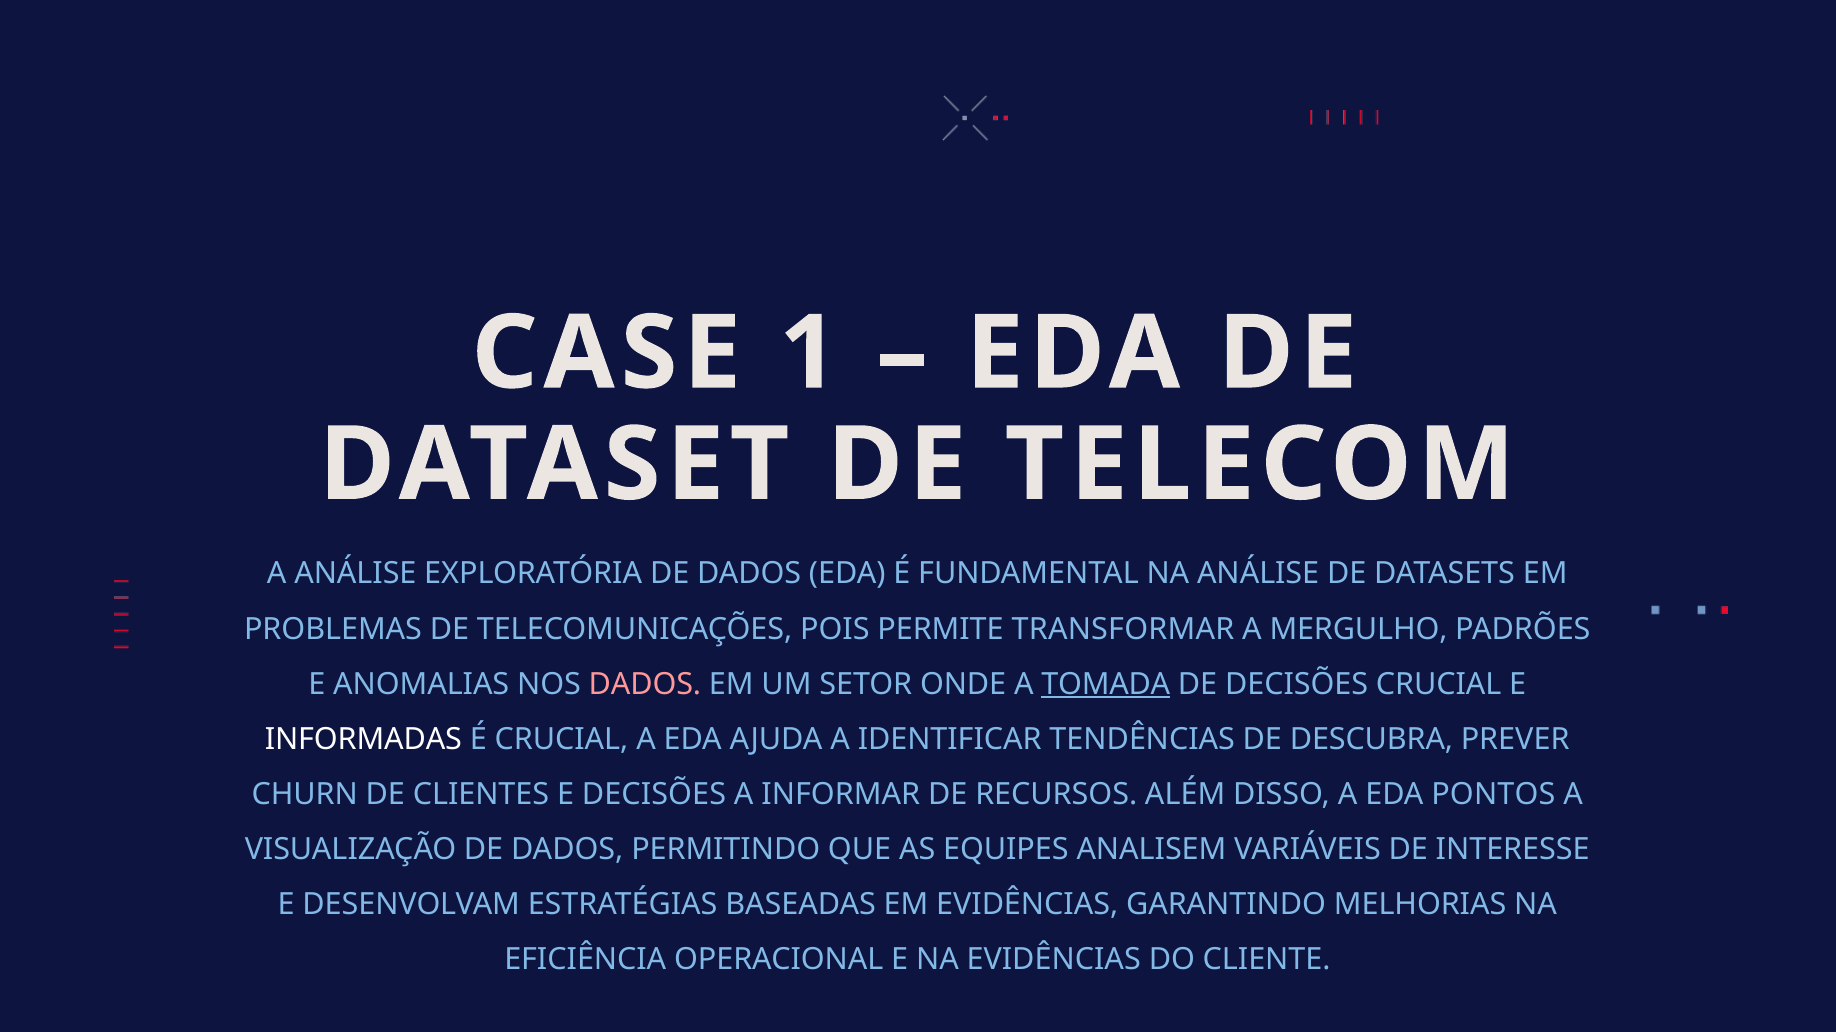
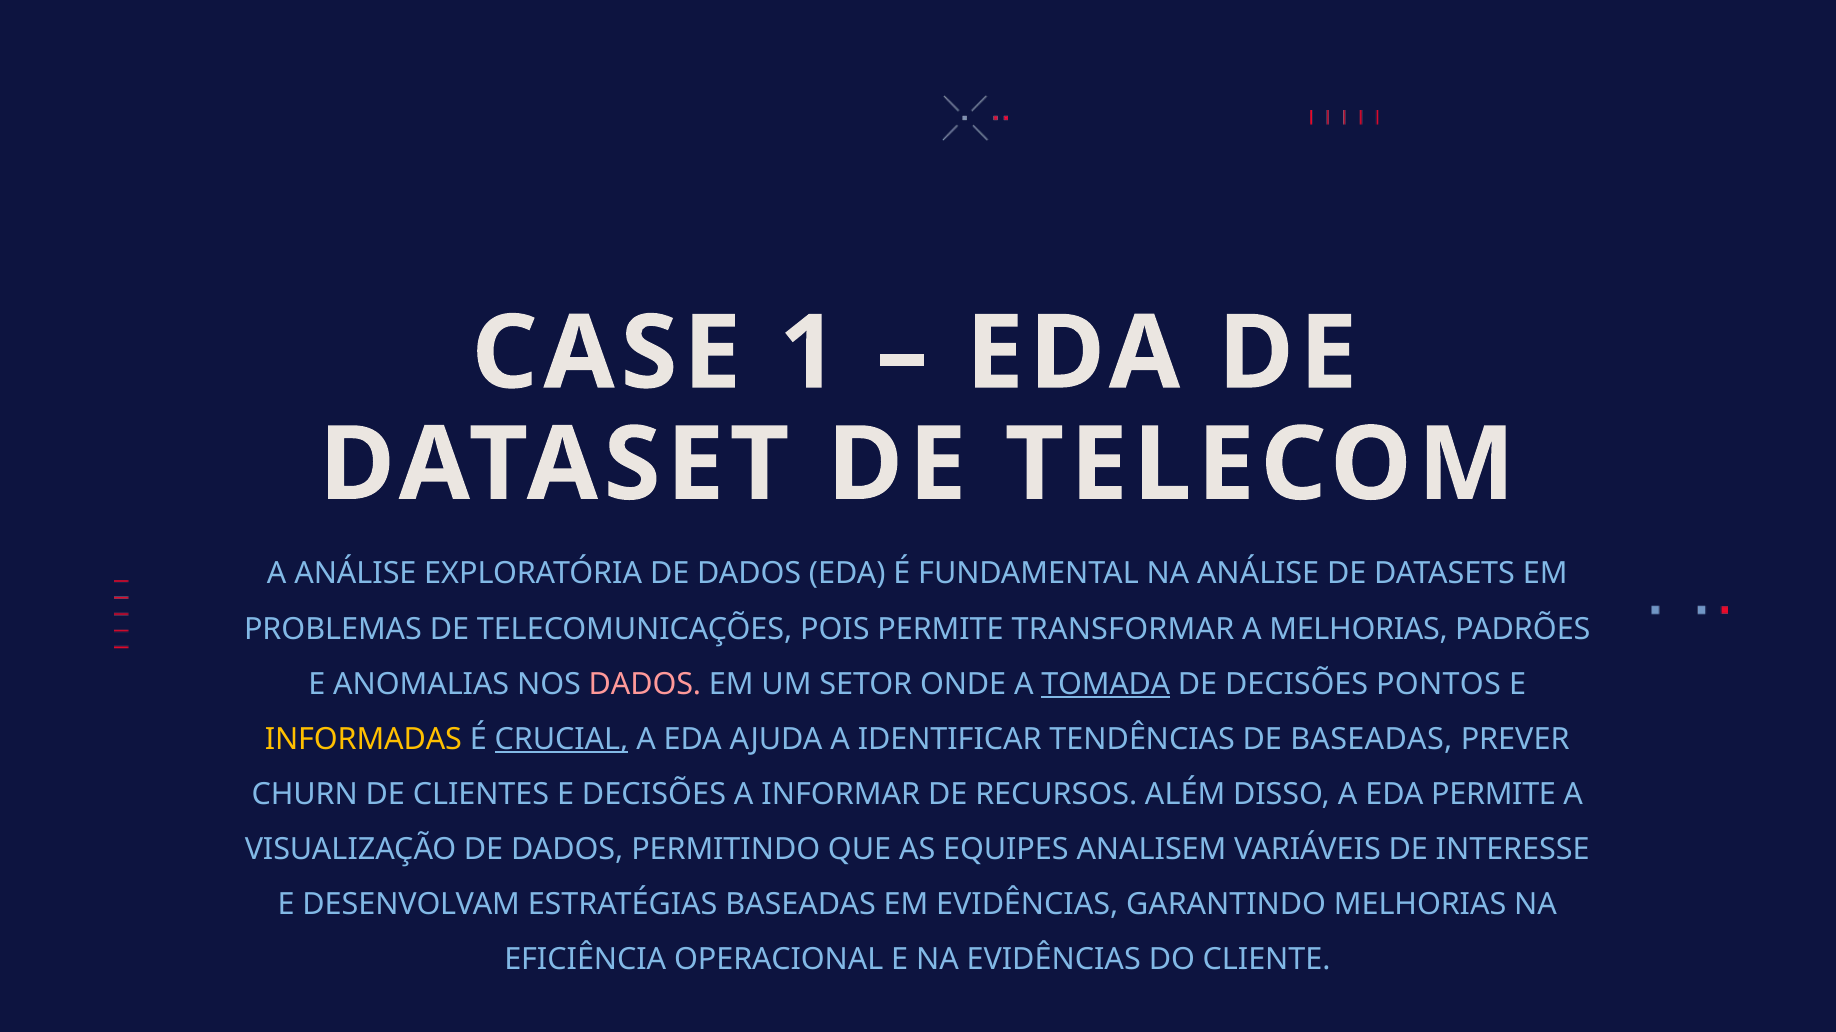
A MERGULHO: MERGULHO -> MELHORIAS (1359, 629)
DECISÕES CRUCIAL: CRUCIAL -> PONTOS (1438, 684)
INFORMADAS colour: white -> yellow (363, 740)
CRUCIAL underline: none -> present (561, 740)
DE DESCUBRA: DESCUBRA -> BASEADAS (1371, 740)
EDA PONTOS: PONTOS -> PERMITE (1494, 795)
